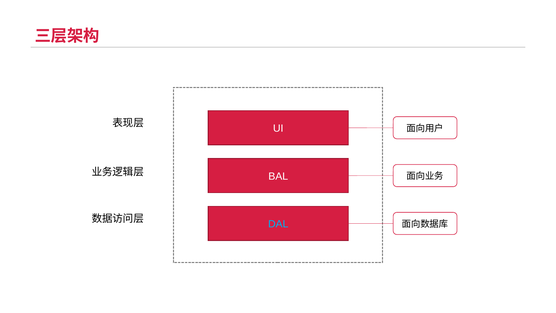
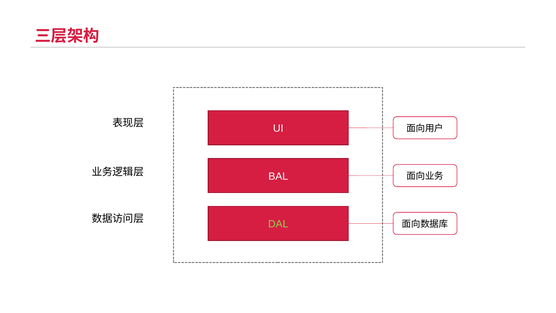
DAL colour: light blue -> light green (278, 224)
